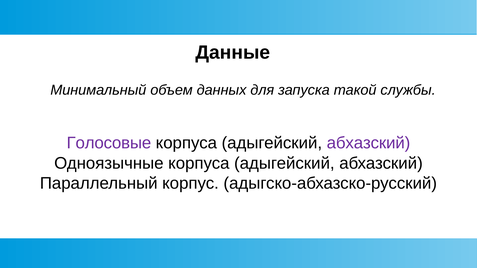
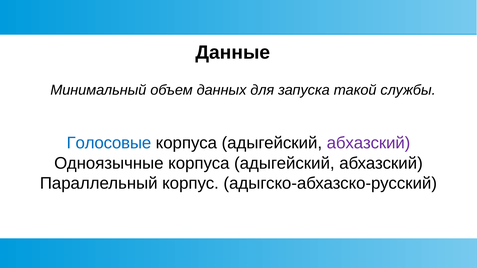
Голосовые colour: purple -> blue (109, 143)
